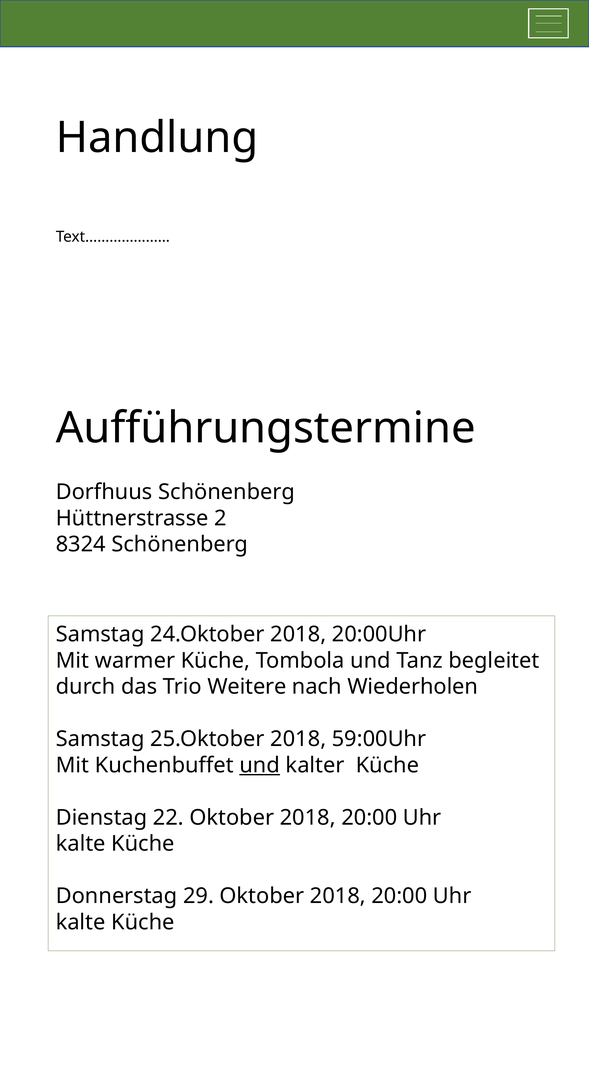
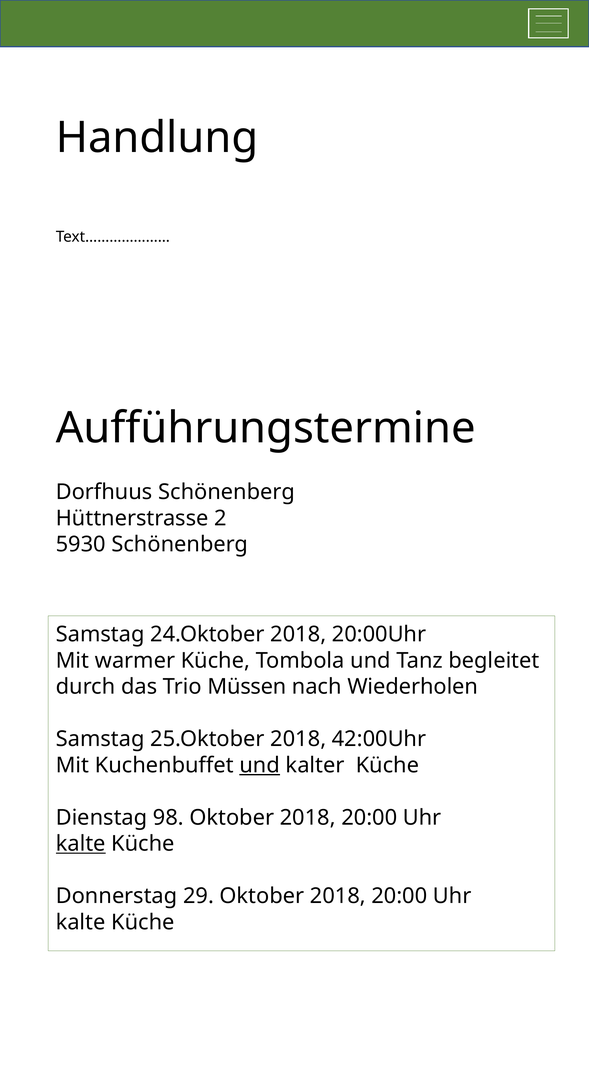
8324: 8324 -> 5930 (81, 545)
Weitere: Weitere -> Müssen (247, 687)
59:00Uhr: 59:00Uhr -> 42:00Uhr (379, 740)
22: 22 -> 98 (168, 818)
kalte underline: none -> present (81, 844)
